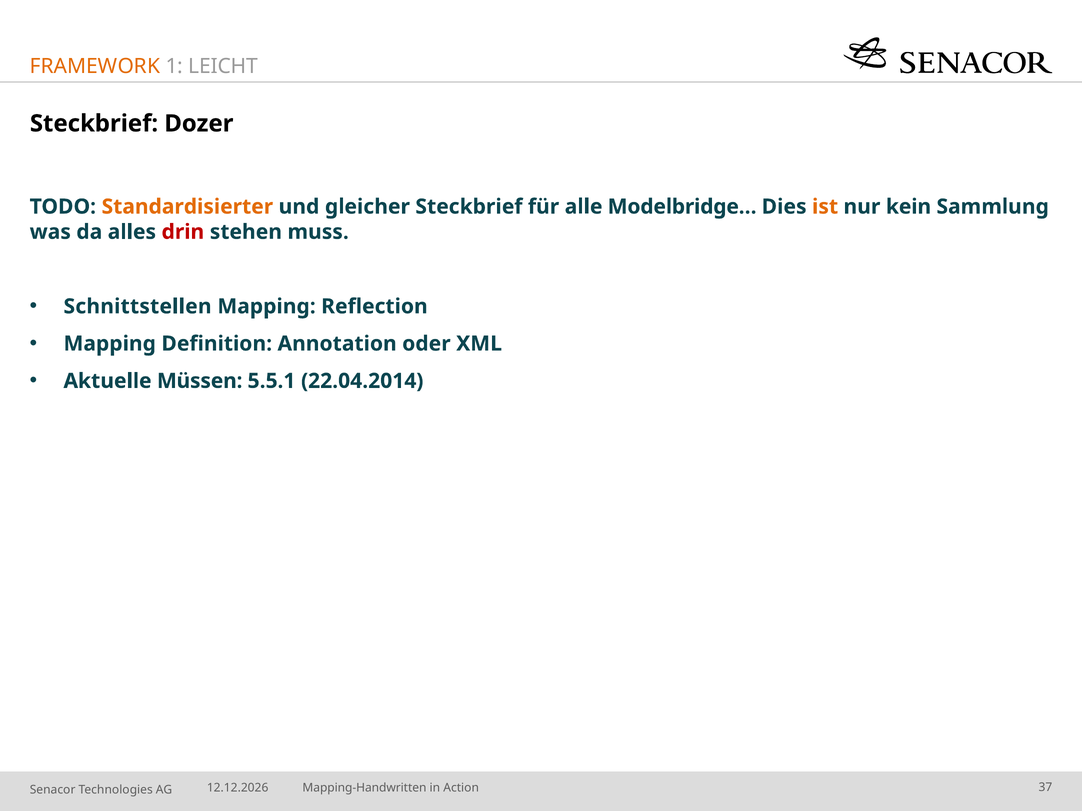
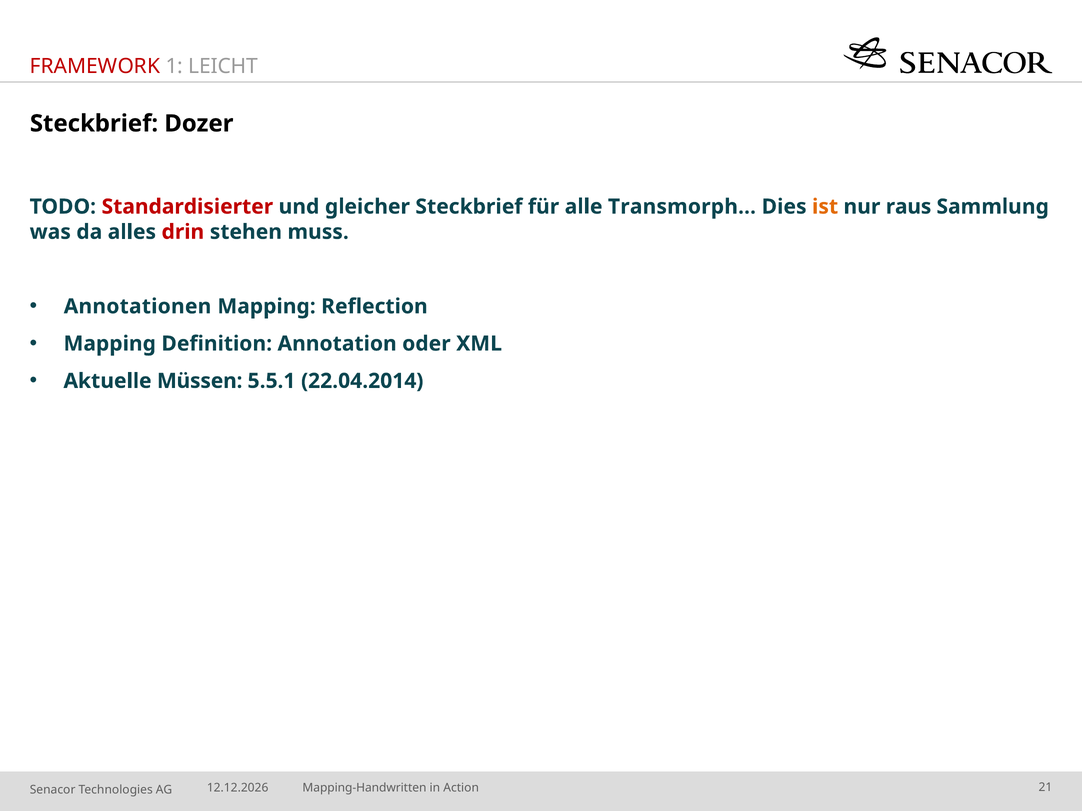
FRAMEWORK colour: orange -> red (95, 66)
Standardisierter colour: orange -> red (187, 207)
Modelbridge…: Modelbridge… -> Transmorph… (682, 207)
kein: kein -> raus (909, 207)
Schnittstellen: Schnittstellen -> Annotationen (138, 307)
37: 37 -> 21 (1045, 788)
